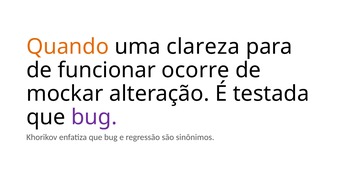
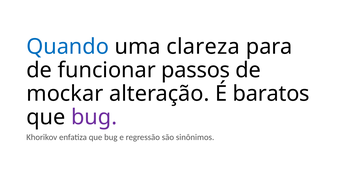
Quando colour: orange -> blue (68, 47)
ocorre: ocorre -> passos (196, 70)
testada: testada -> baratos (271, 94)
